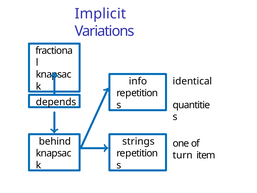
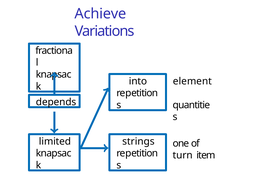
Implicit: Implicit -> Achieve (100, 14)
info: info -> into (138, 81)
identical: identical -> element (192, 81)
behind: behind -> limited (55, 141)
